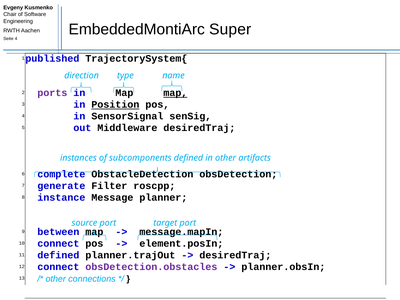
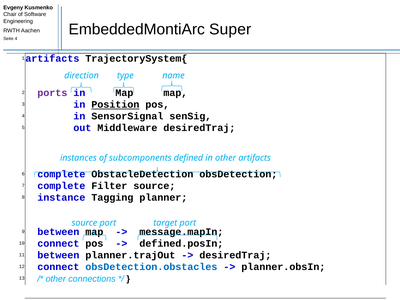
1 published: published -> artifacts (52, 59)
map underline: present -> none (175, 93)
7 generate: generate -> complete (61, 186)
Filter roscpp: roscpp -> source (154, 186)
Message: Message -> Tagging (112, 198)
element.posIn: element.posIn -> defined.posIn (181, 244)
11 defined: defined -> between (58, 255)
obsDetection.obstacles colour: purple -> blue (151, 267)
